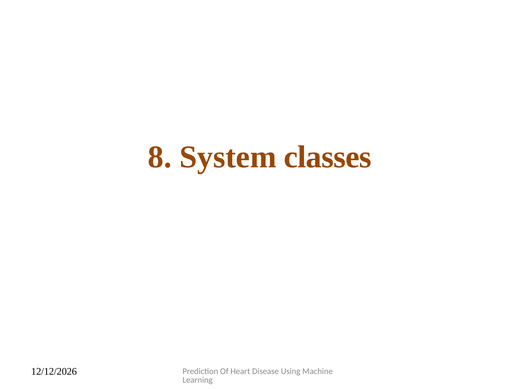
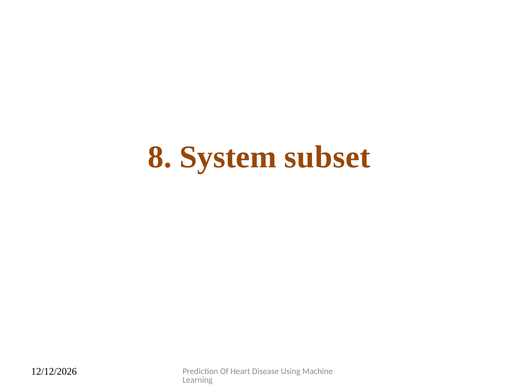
classes: classes -> subset (327, 157)
